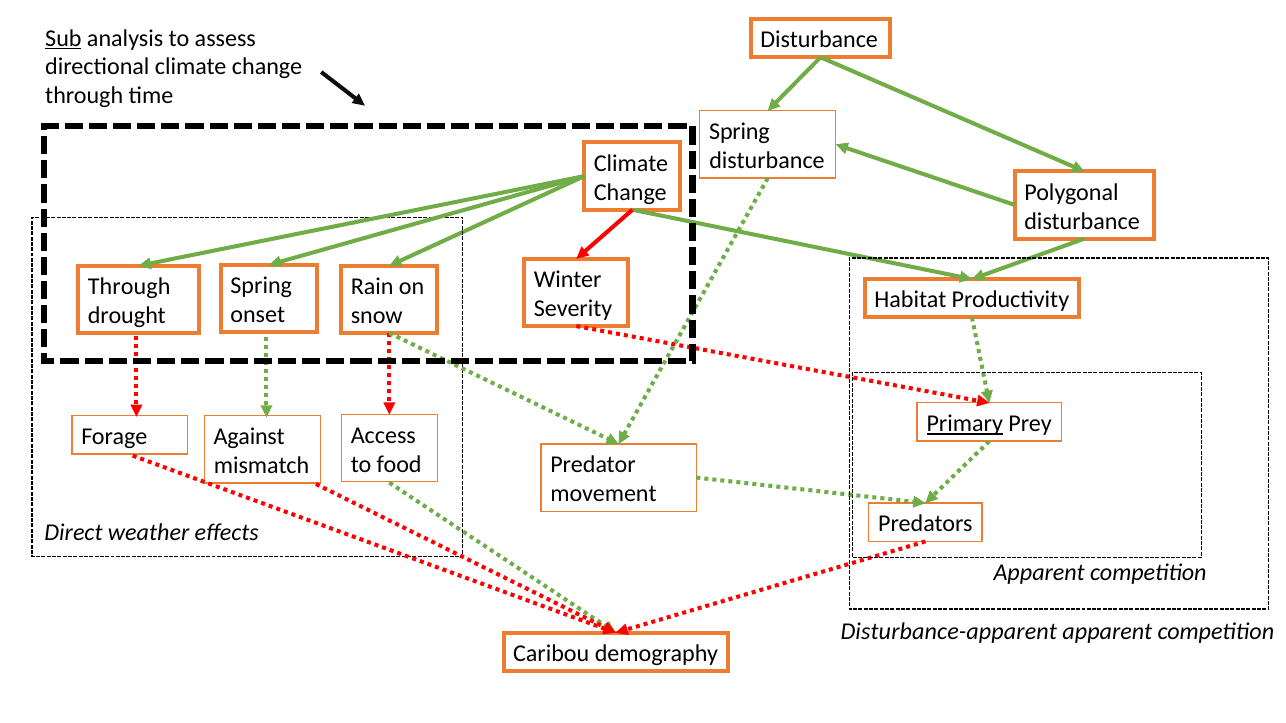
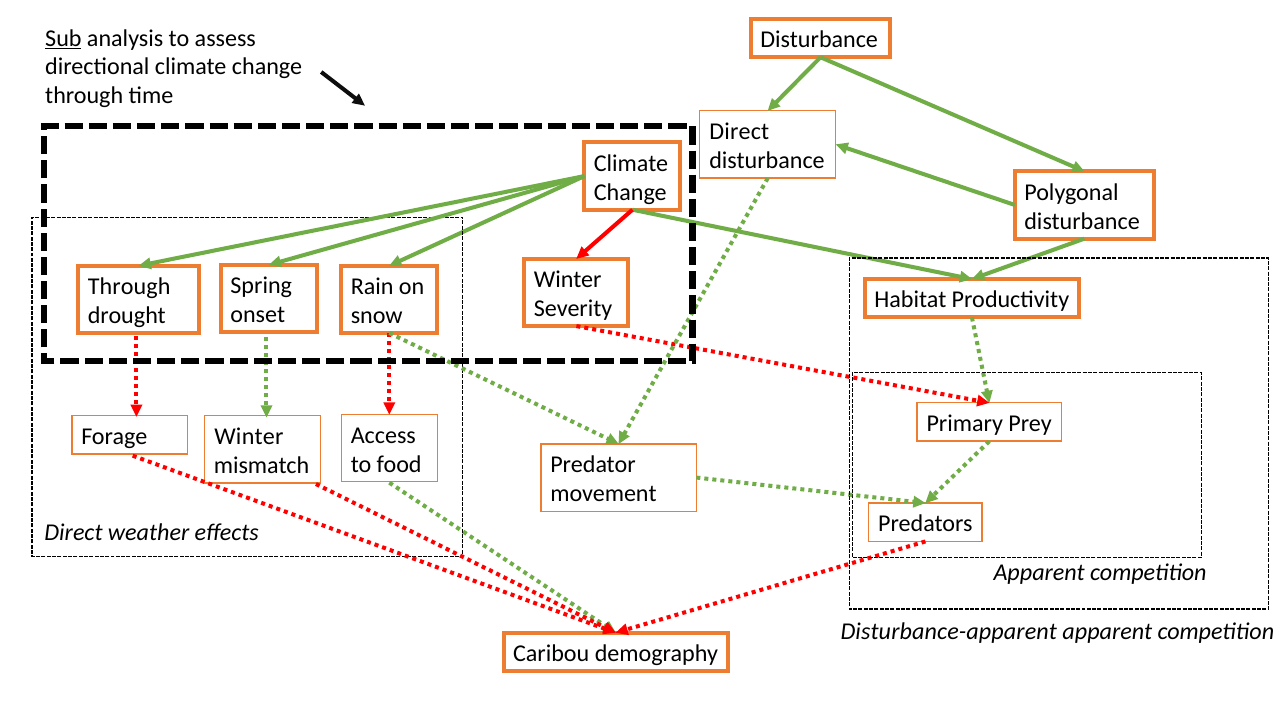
Spring: Spring -> Direct (739, 132)
Primary underline: present -> none (965, 424)
Against: Against -> Winter (249, 437)
